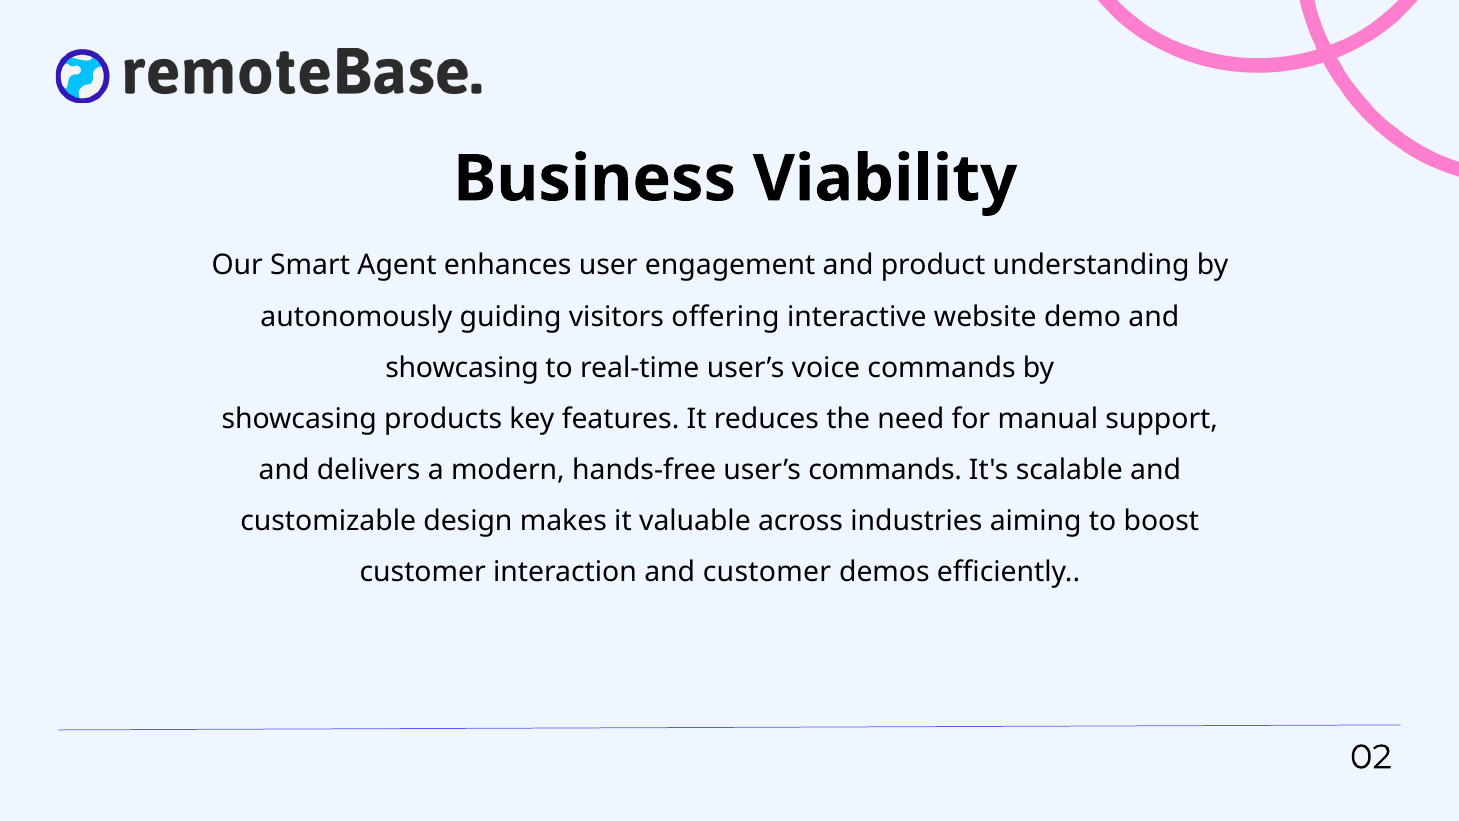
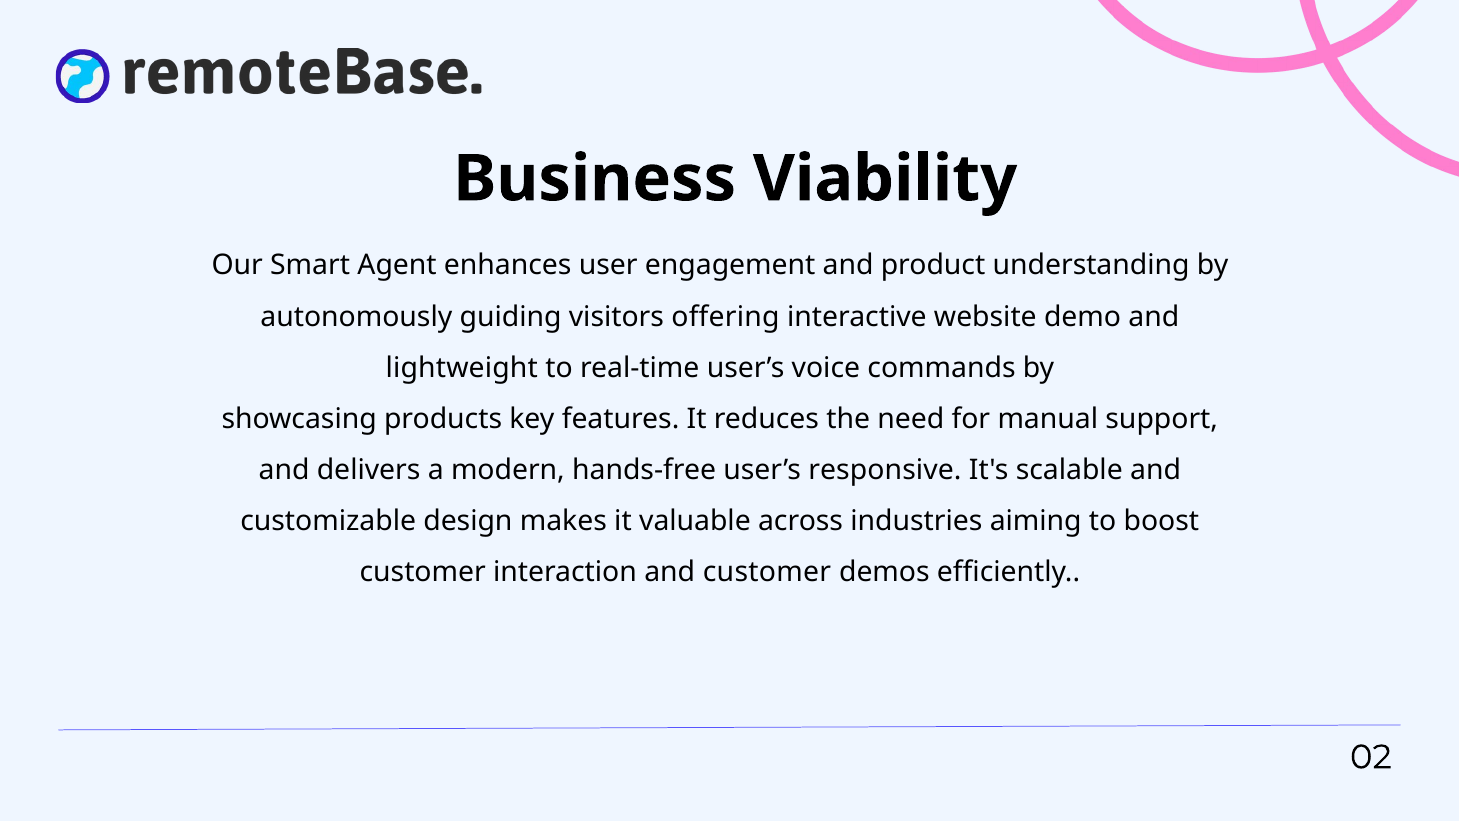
showcasing: showcasing -> lightweight (462, 368)
user’s commands: commands -> responsive (885, 470)
